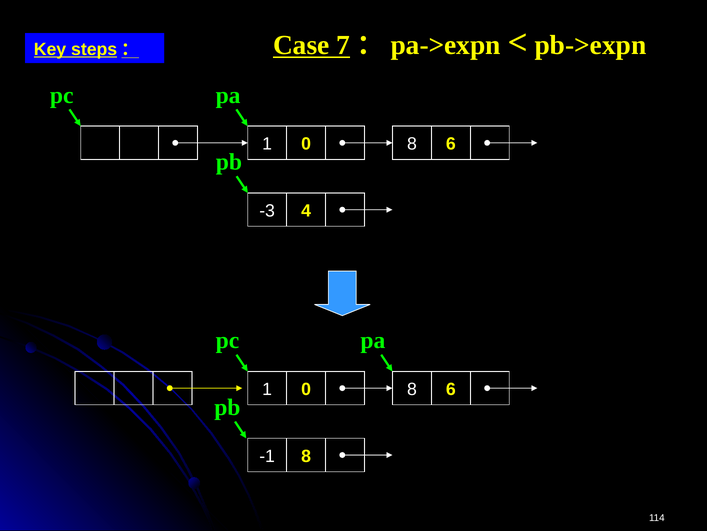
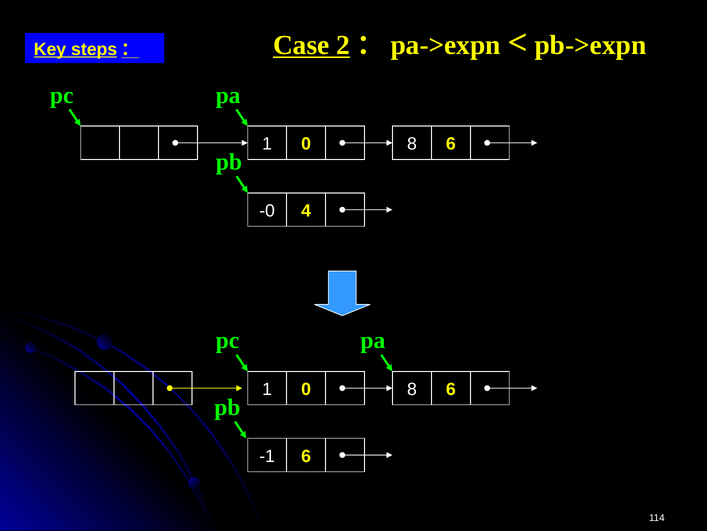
7: 7 -> 2 (343, 45)
-3: -3 -> -0 (267, 211)
-1 8: 8 -> 6 (306, 456)
